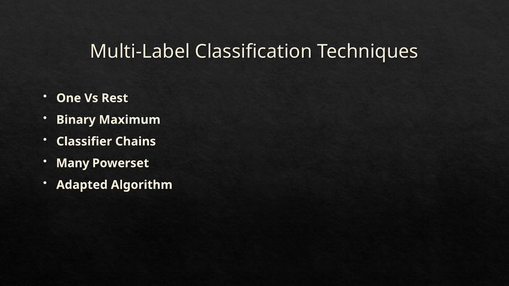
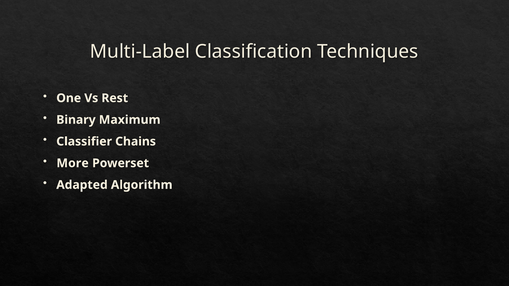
Many: Many -> More (73, 163)
